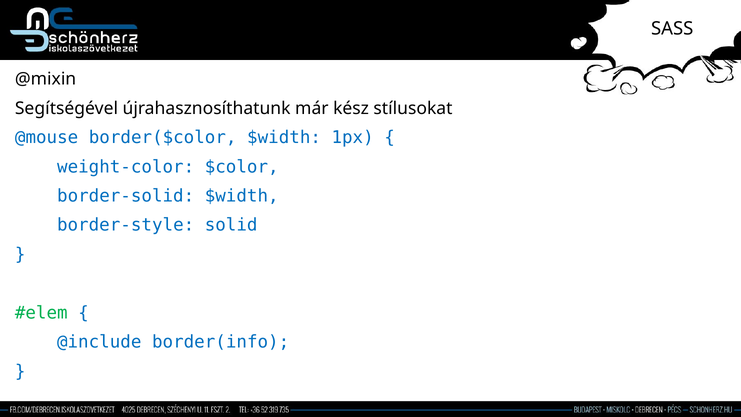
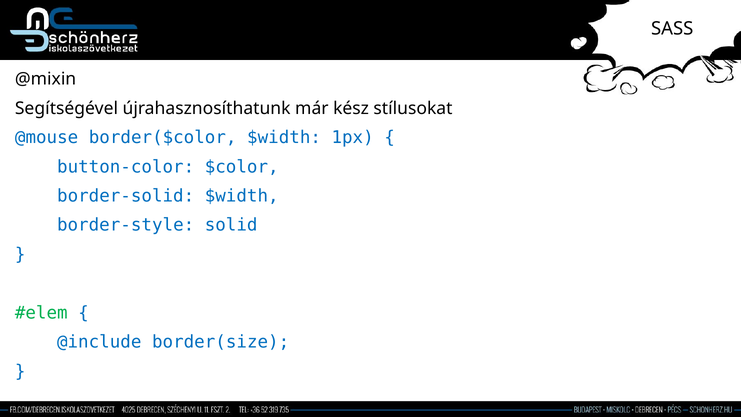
weight-color: weight-color -> button-color (126, 167)
border(info: border(info -> border(size (221, 342)
